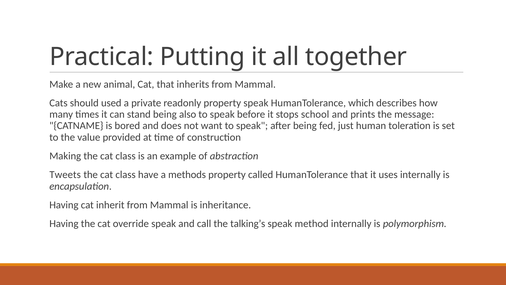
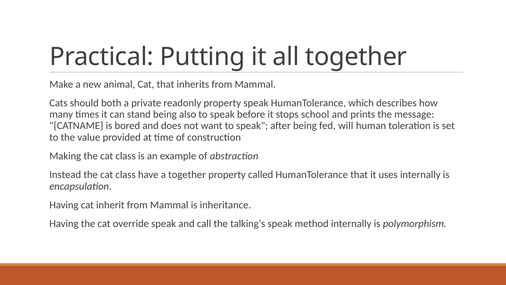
used: used -> both (111, 103)
just: just -> will (346, 126)
Tweets: Tweets -> Instead (65, 175)
a methods: methods -> together (187, 175)
